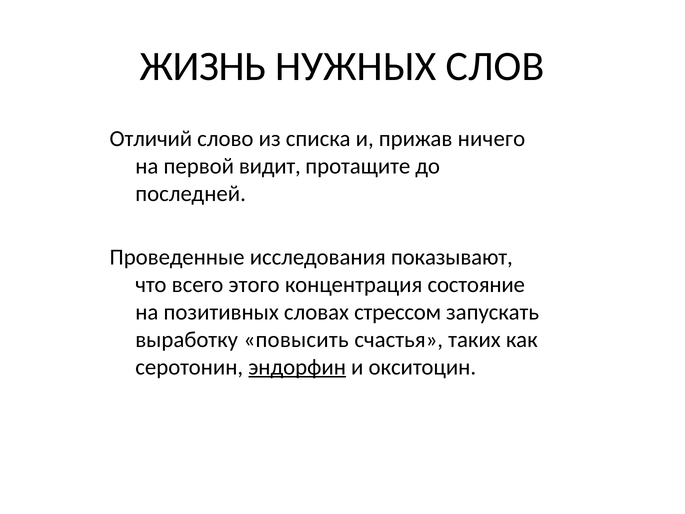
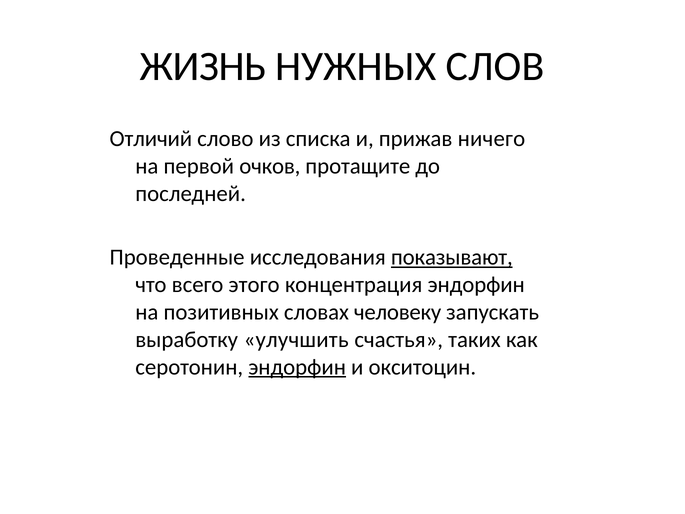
видит: видит -> очков (270, 166)
показывают underline: none -> present (452, 257)
концентрация состояние: состояние -> эндорфин (476, 285)
стрессом: стрессом -> человеку (398, 312)
повысить: повысить -> улучшить (296, 340)
